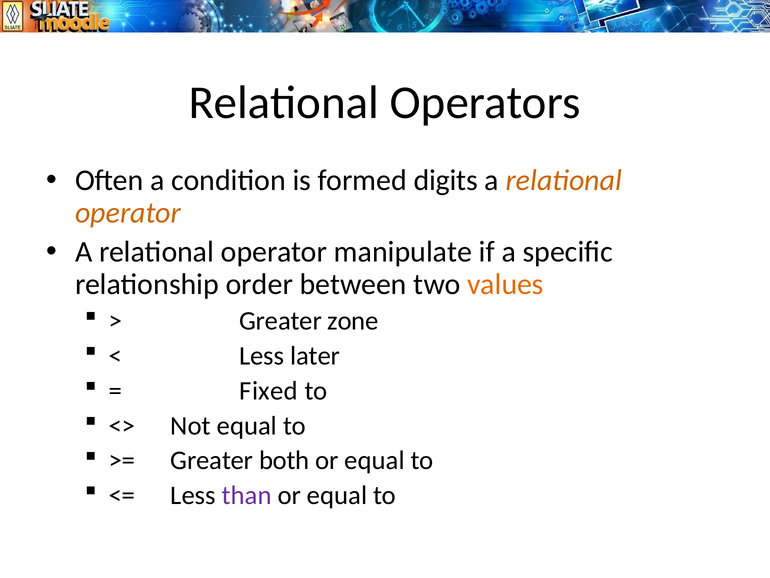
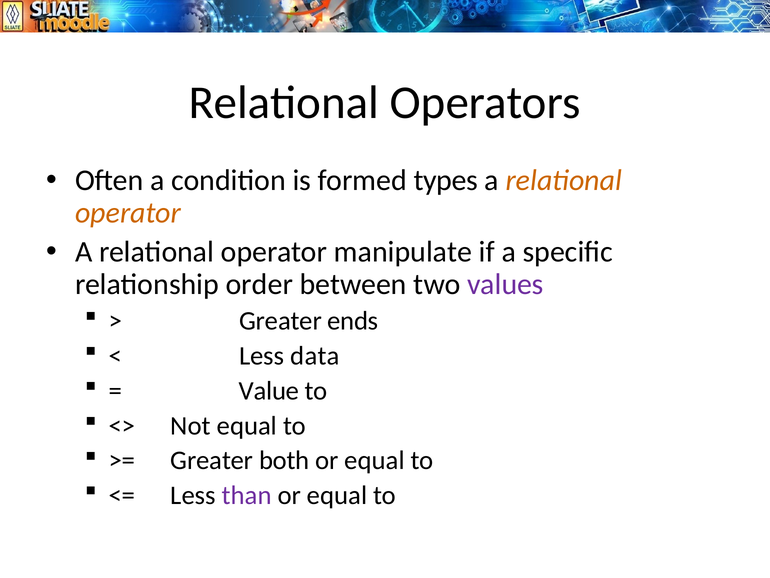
digits: digits -> types (446, 180)
values colour: orange -> purple (505, 284)
zone: zone -> ends (353, 321)
later: later -> data (315, 356)
Fixed: Fixed -> Value (269, 391)
